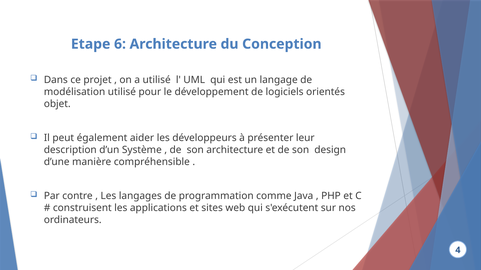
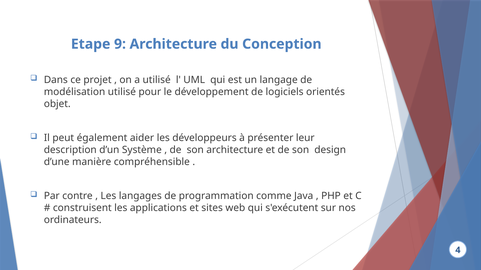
6: 6 -> 9 (120, 44)
